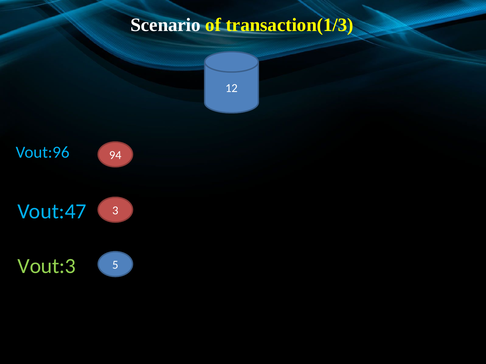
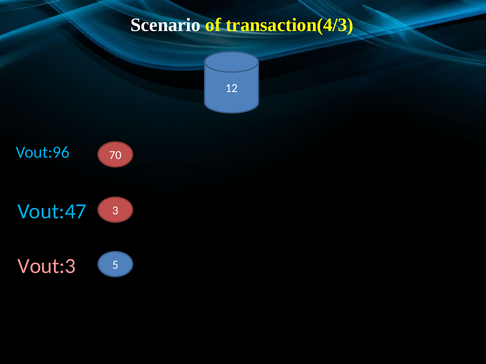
transaction(1/3: transaction(1/3 -> transaction(4/3 (290, 25)
94: 94 -> 70 (115, 155)
Vout:3 colour: light green -> pink (47, 266)
